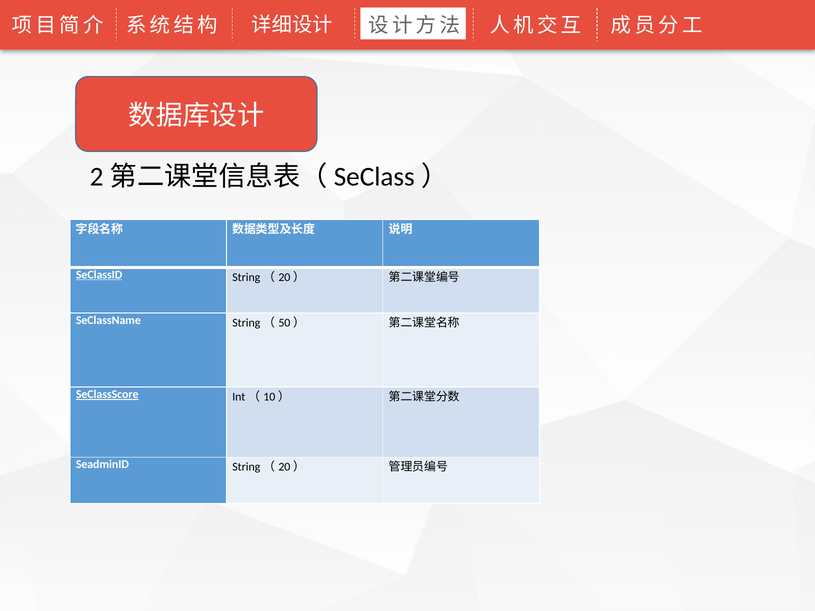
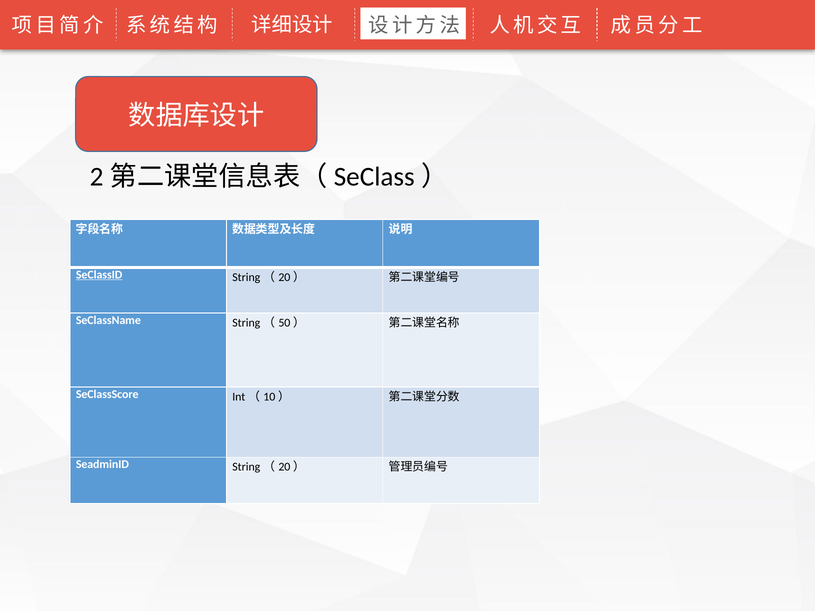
SeClassScore underline: present -> none (107, 395)
